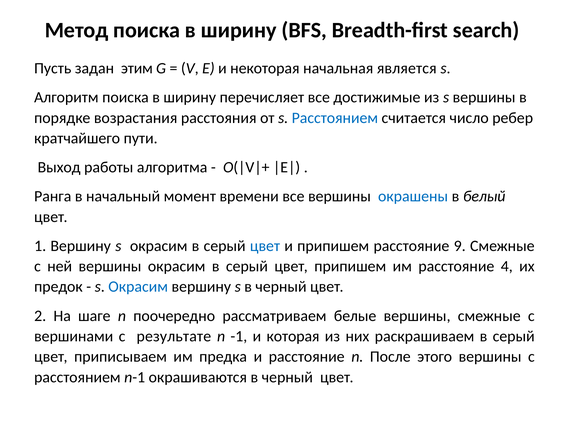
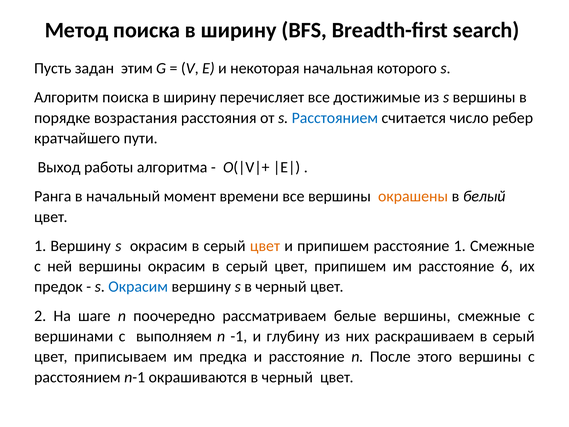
является: является -> которого (407, 68)
окрашены colour: blue -> orange (413, 196)
цвет colour: blue -> orange (265, 246)
расстояние 9: 9 -> 1 (460, 246)
4: 4 -> 6 (507, 266)
результате: результате -> выполняем (174, 336)
которая: которая -> глубину (293, 336)
